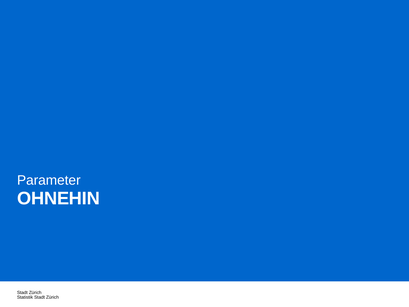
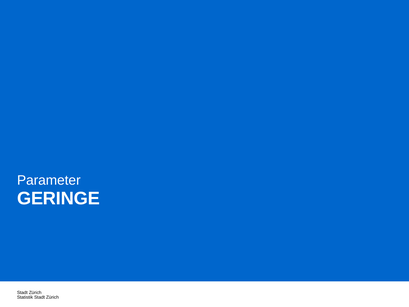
OHNEHIN: OHNEHIN -> GERINGE (59, 198)
